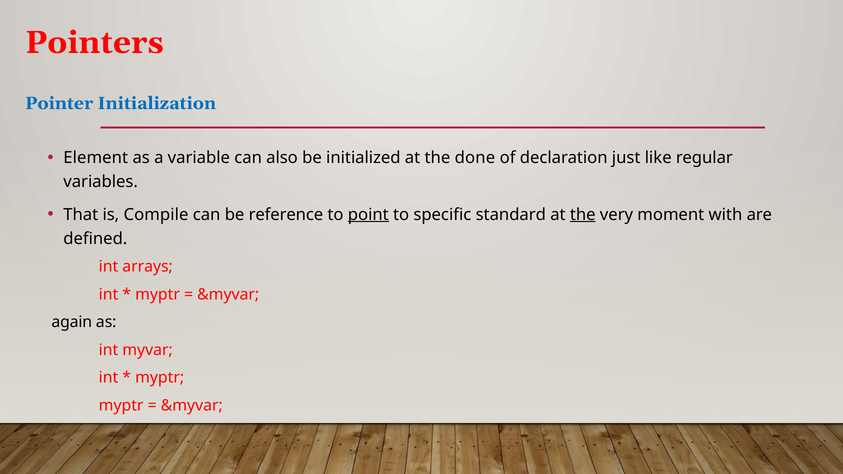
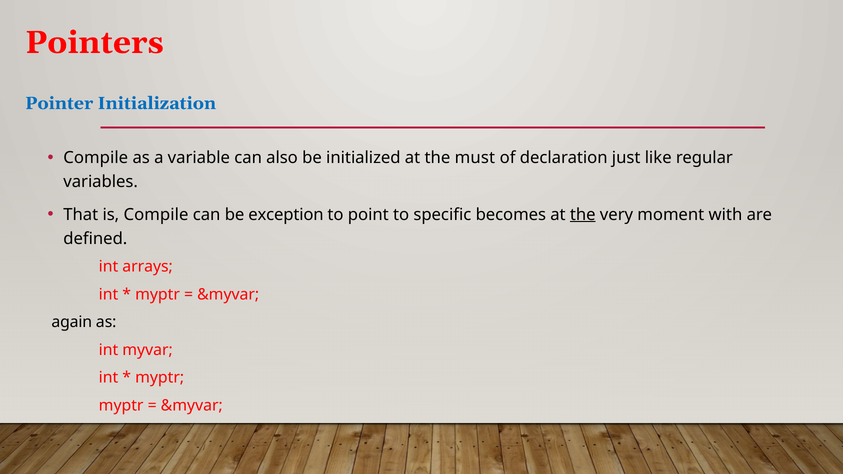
Element: Element -> Compile (96, 158)
done: done -> must (475, 158)
reference: reference -> exception (286, 215)
point underline: present -> none (368, 215)
standard: standard -> becomes (511, 215)
